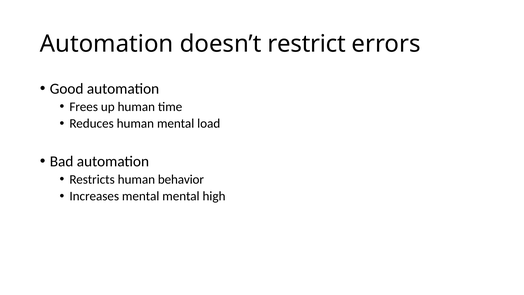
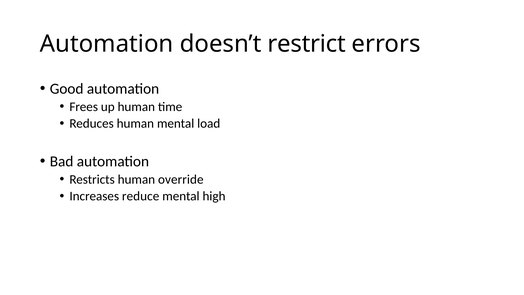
behavior: behavior -> override (181, 179)
Increases mental: mental -> reduce (141, 196)
